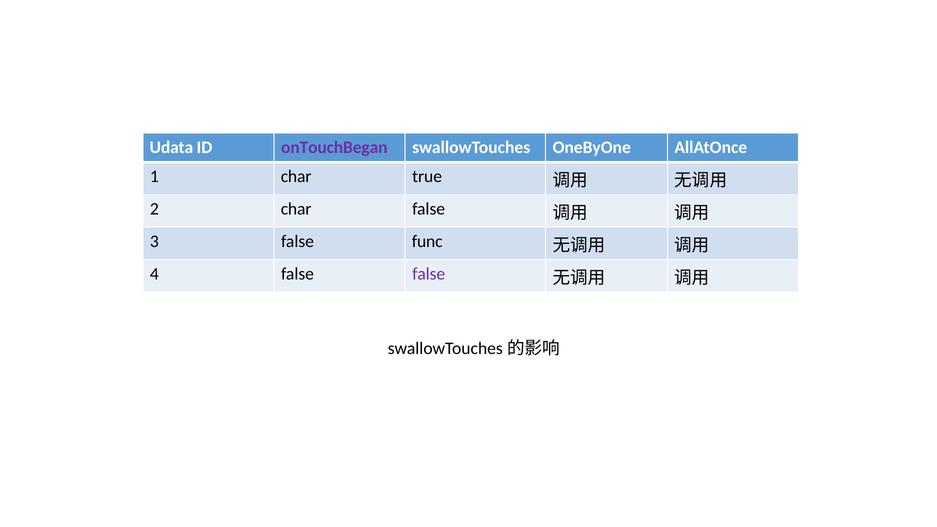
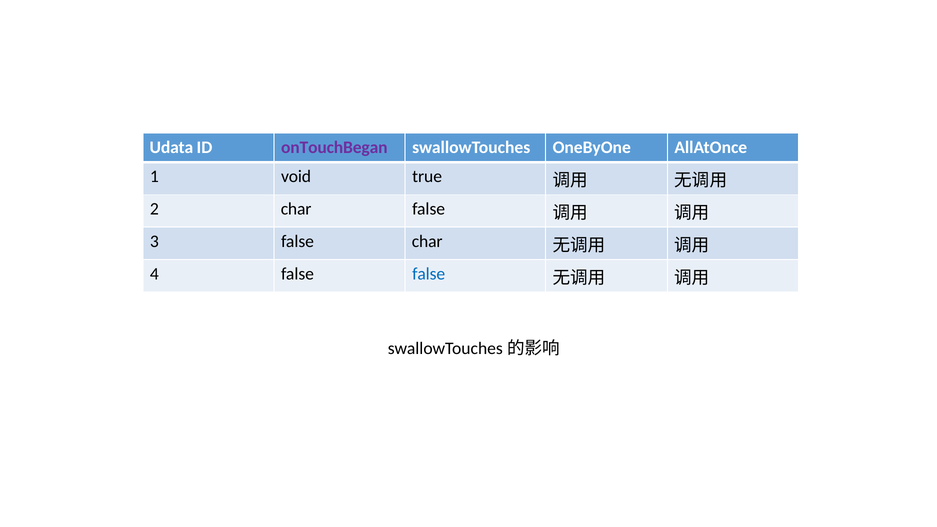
1 char: char -> void (296, 177)
false func: func -> char (427, 242)
false colour: purple -> blue (429, 274)
